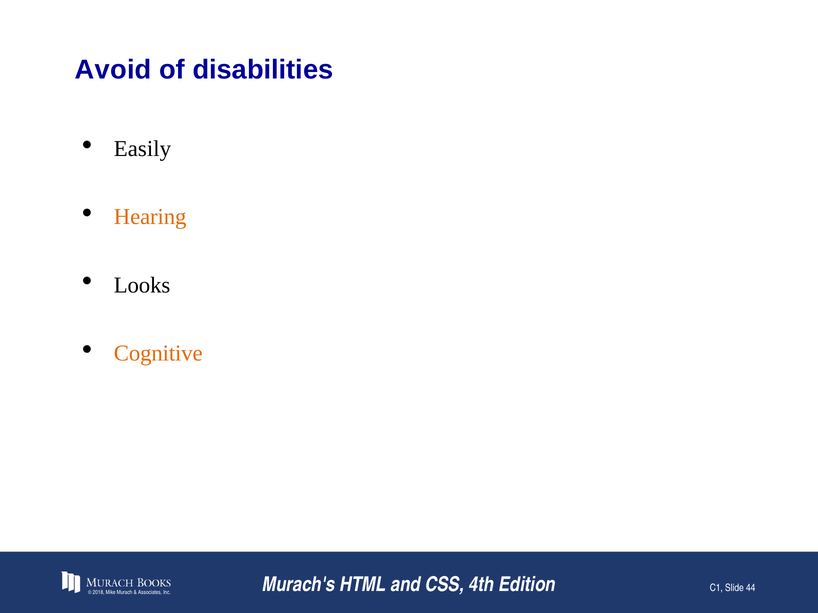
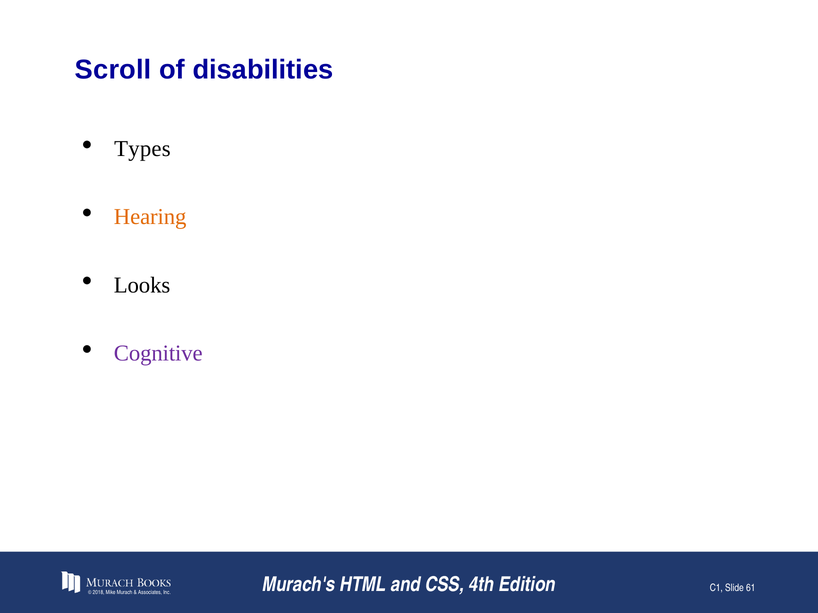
Avoid: Avoid -> Scroll (113, 70)
Easily: Easily -> Types (142, 149)
Cognitive colour: orange -> purple (158, 353)
44: 44 -> 61 (751, 589)
